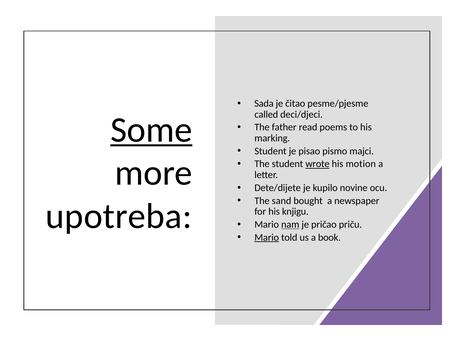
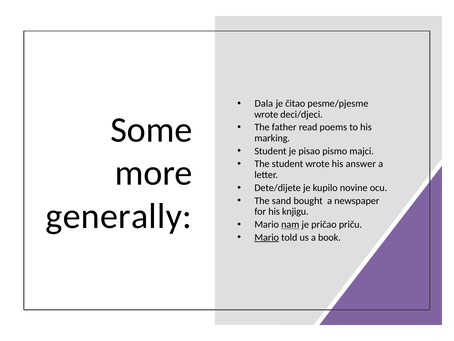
Sada: Sada -> Dala (264, 103)
called: called -> wrote (266, 114)
Some underline: present -> none (151, 130)
wrote underline: present -> none (317, 164)
motion: motion -> answer (361, 164)
upotreba: upotreba -> generally (119, 216)
